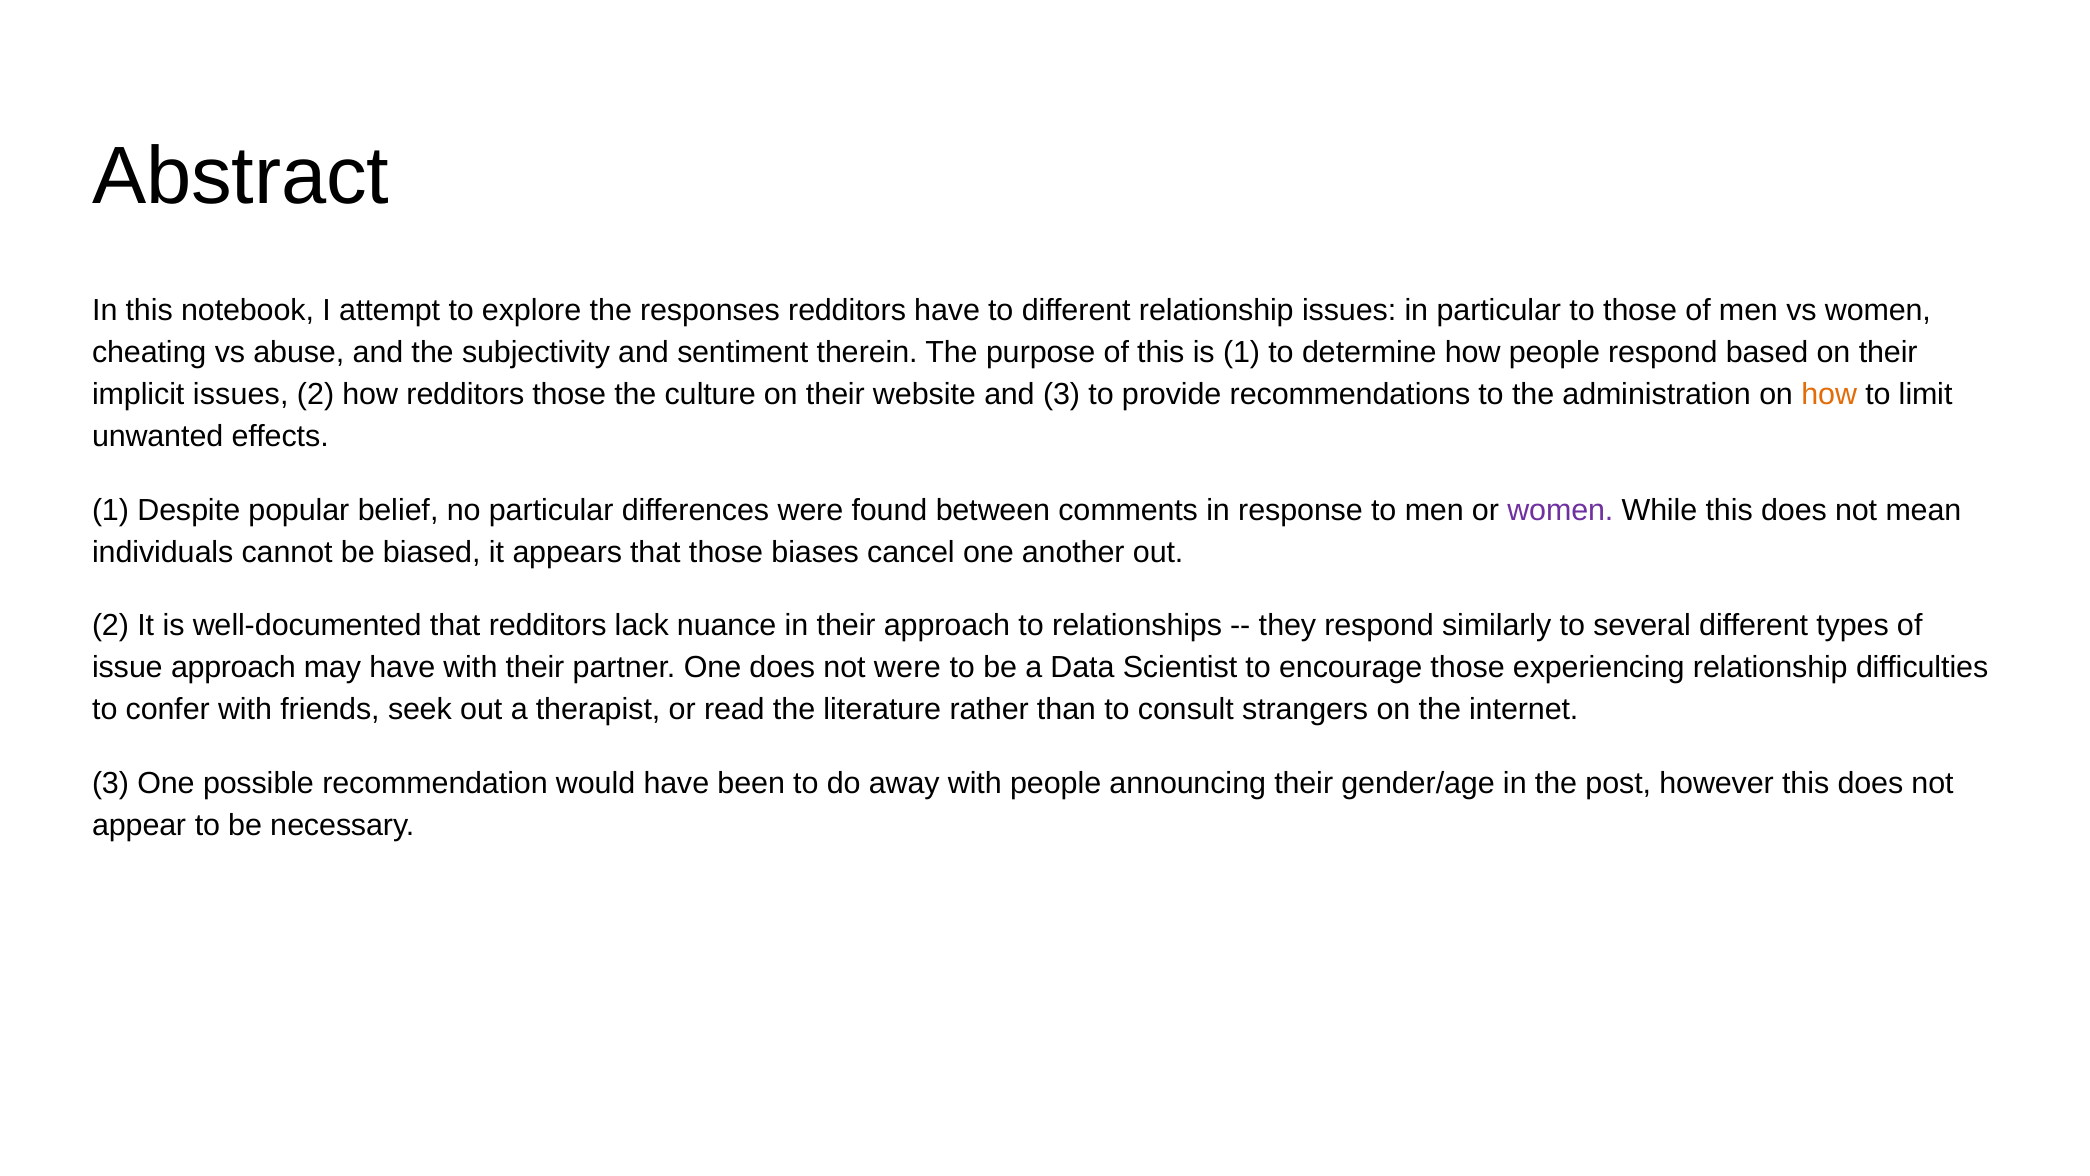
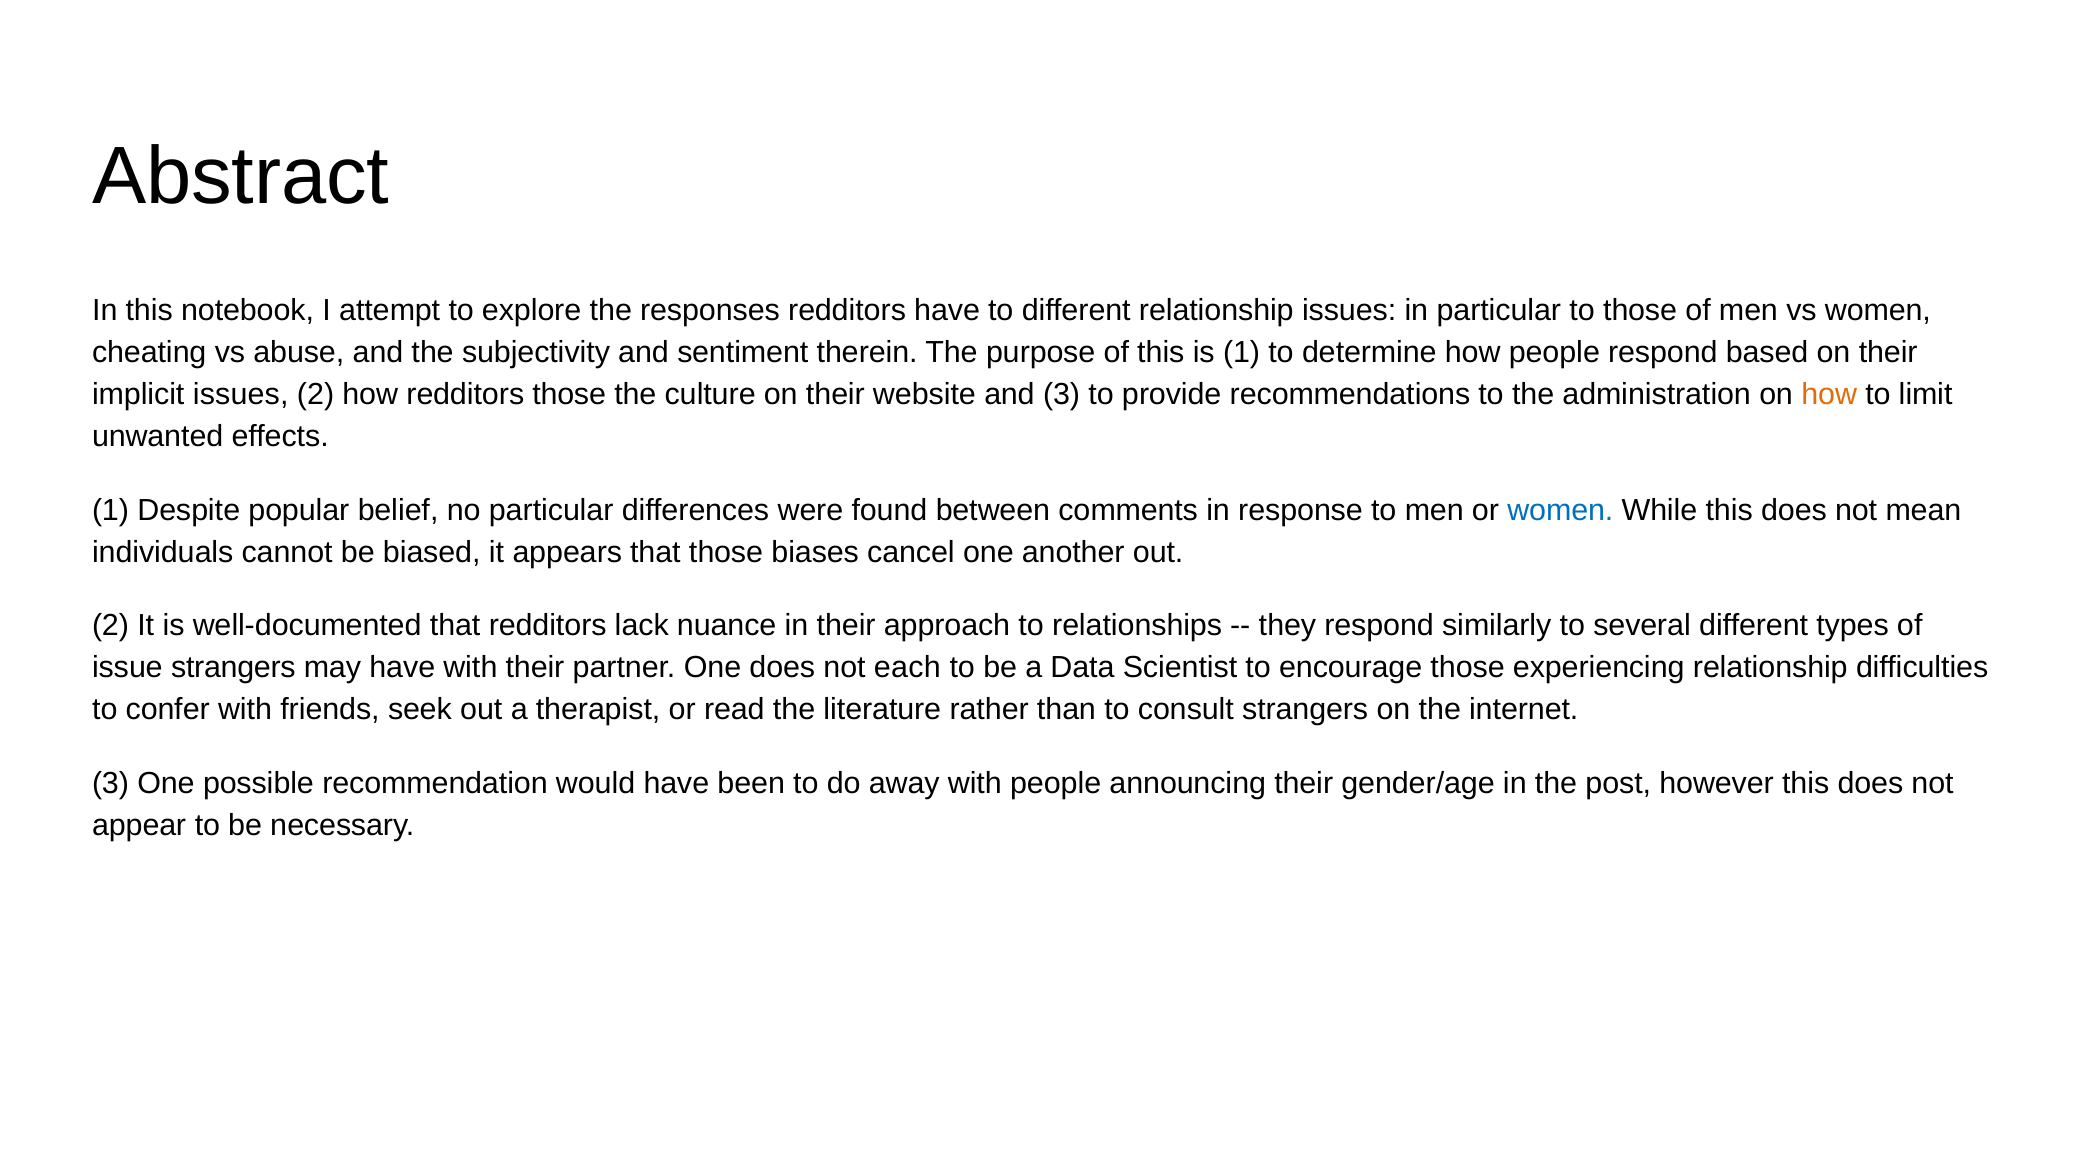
women colour: purple -> blue (1560, 510)
issue approach: approach -> strangers (233, 668)
not were: were -> each (907, 668)
